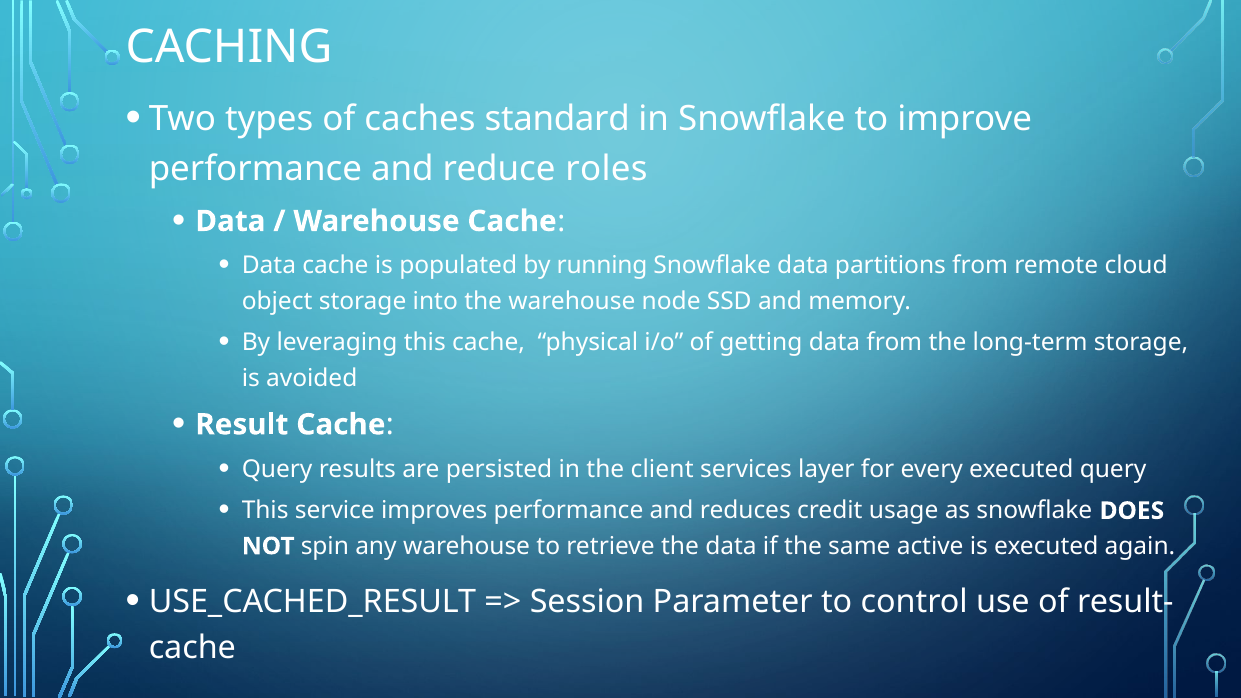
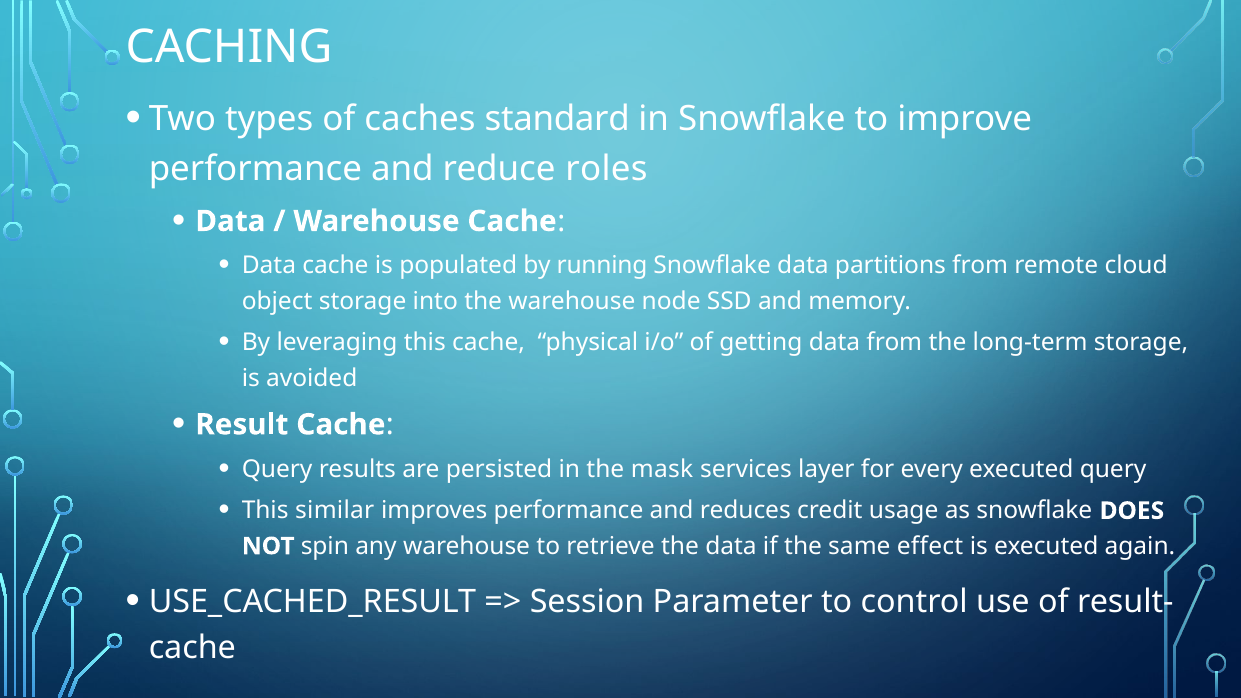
client: client -> mask (662, 469)
service: service -> similar (335, 511)
active: active -> effect (930, 546)
